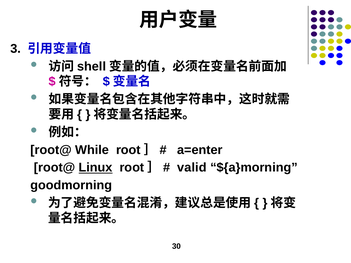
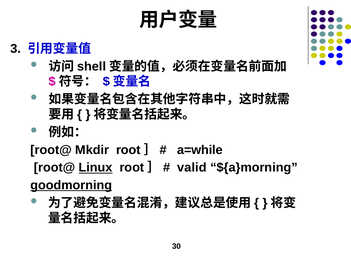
While: While -> Mkdir (92, 150)
a=enter: a=enter -> a=while (200, 150)
goodmorning underline: none -> present (71, 185)
